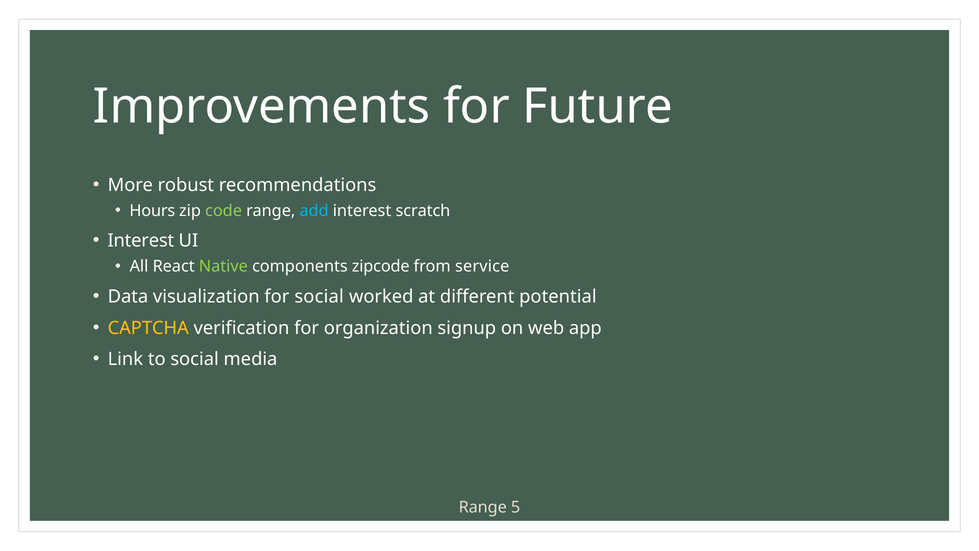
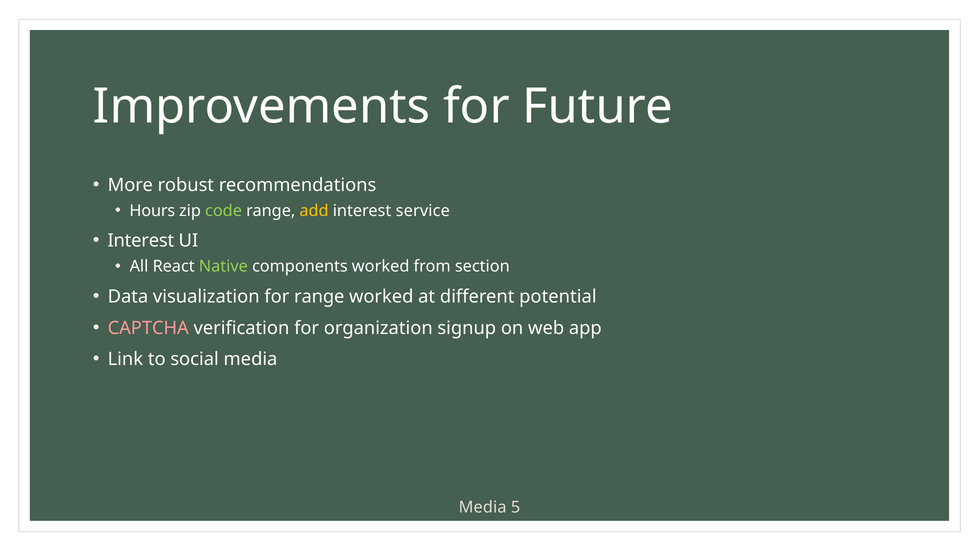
add colour: light blue -> yellow (314, 211)
scratch: scratch -> service (423, 211)
components zipcode: zipcode -> worked (381, 266)
service: service -> section (482, 266)
for social: social -> range (319, 297)
CAPTCHA colour: yellow -> pink (148, 328)
Range: Range -> Media (483, 507)
